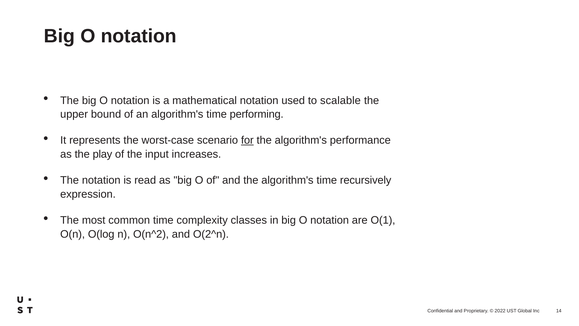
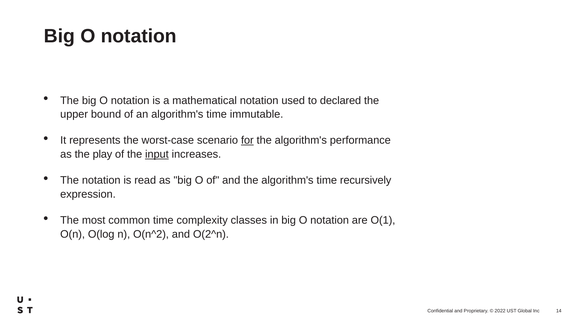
scalable: scalable -> declared (341, 100)
performing: performing -> immutable (257, 114)
input underline: none -> present (157, 154)
